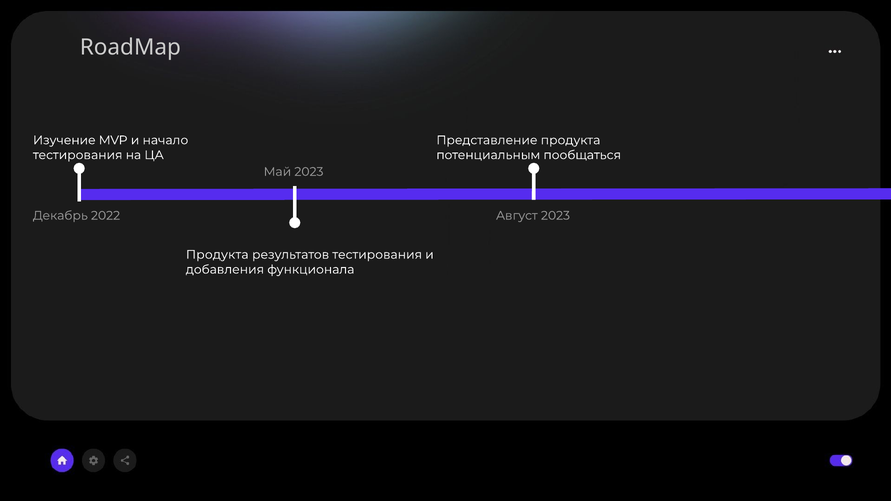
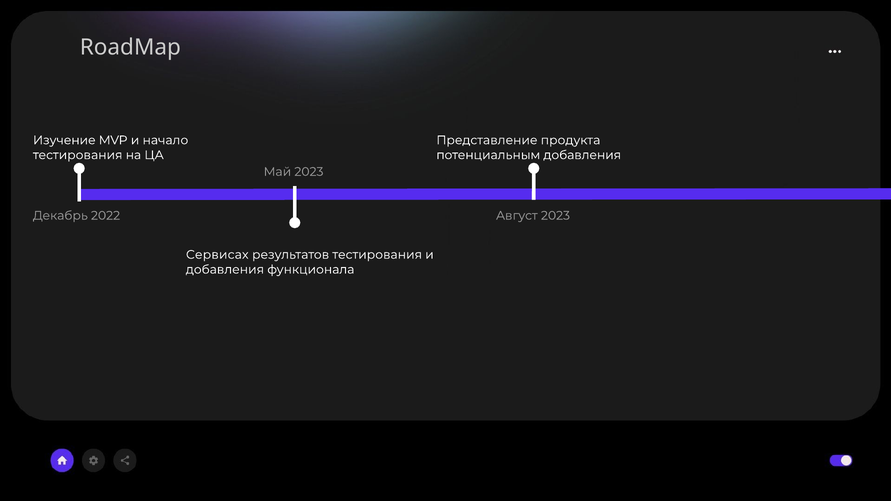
потенциальным пообщаться: пообщаться -> добавления (582, 155)
Продукта: Продукта -> Сервисах (217, 255)
